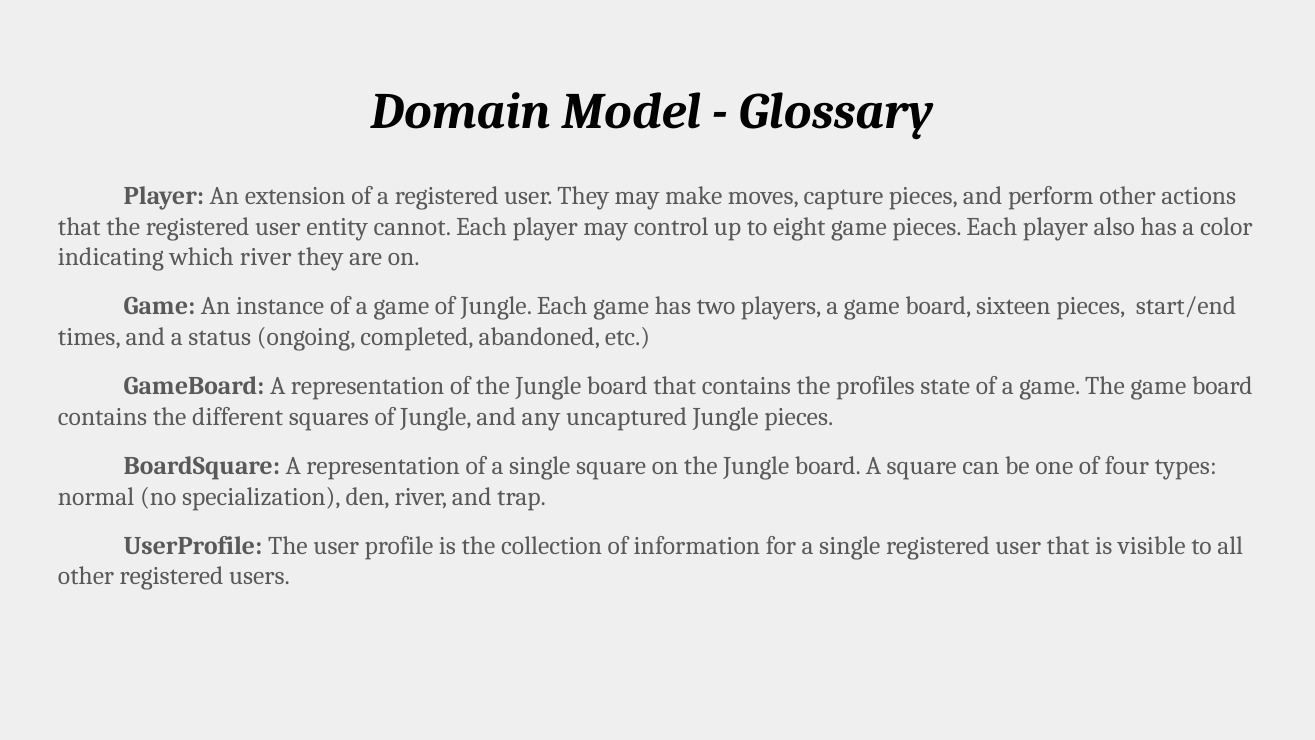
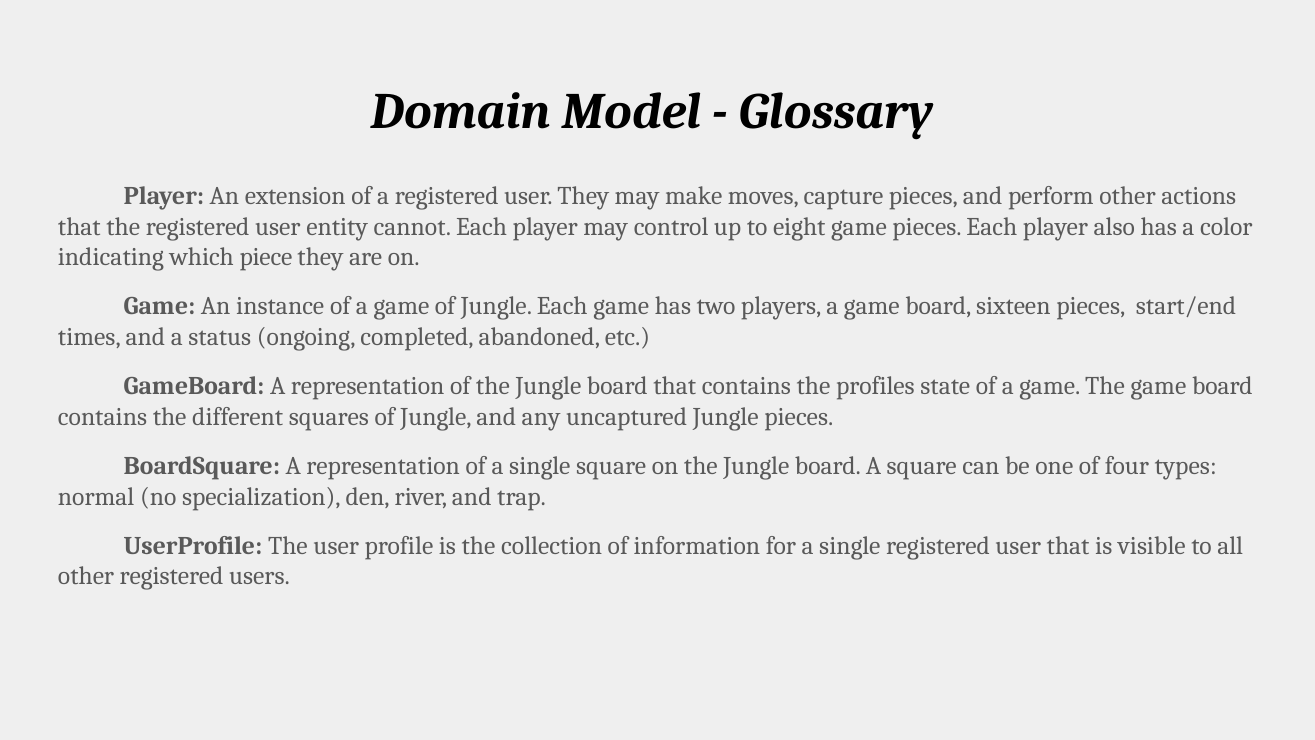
which river: river -> piece (266, 257)
